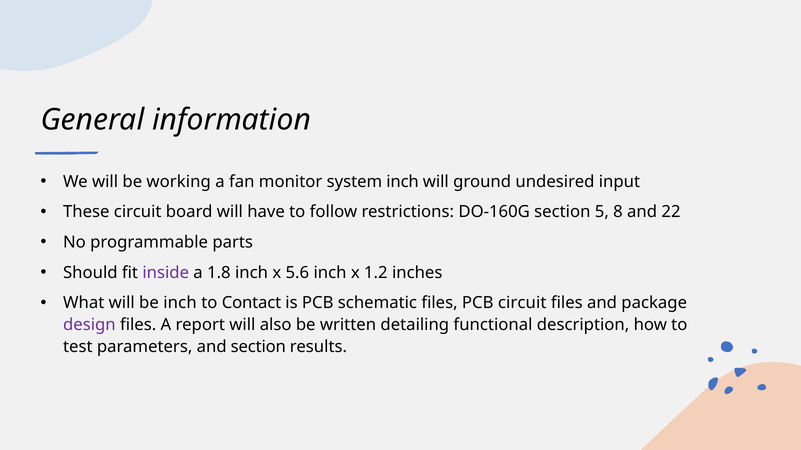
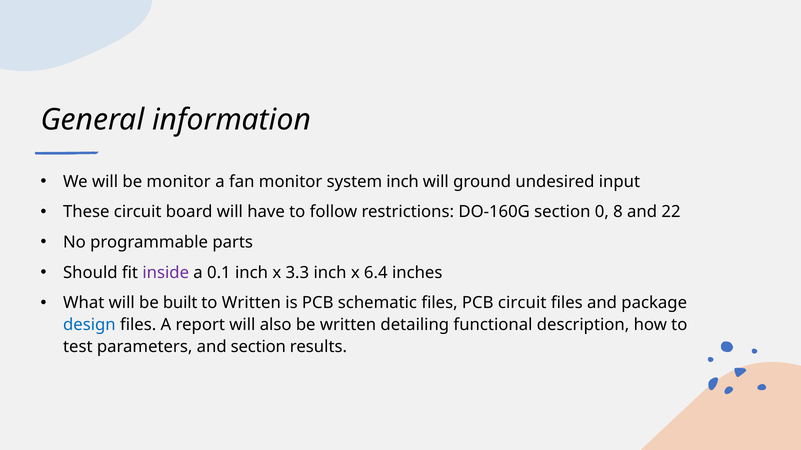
be working: working -> monitor (179, 182)
5: 5 -> 0 (602, 212)
1.8: 1.8 -> 0.1 (219, 273)
5.6: 5.6 -> 3.3 (297, 273)
1.2: 1.2 -> 6.4 (376, 273)
be inch: inch -> built (180, 303)
to Contact: Contact -> Written (251, 303)
design colour: purple -> blue (89, 325)
